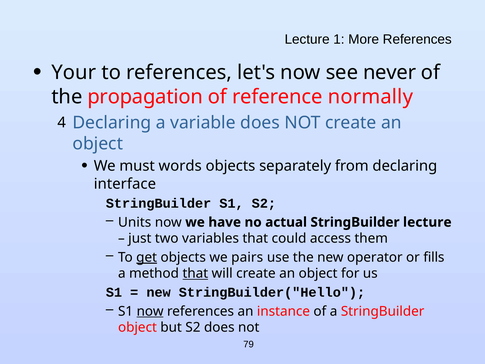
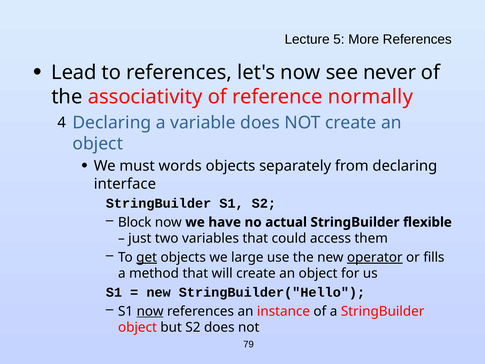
1: 1 -> 5 (339, 39)
Your: Your -> Lead (74, 73)
propagation: propagation -> associativity (145, 97)
Units: Units -> Block (135, 222)
StringBuilder lecture: lecture -> flexible (427, 222)
pairs: pairs -> large (247, 257)
operator underline: none -> present (375, 257)
that underline: present -> none (195, 273)
